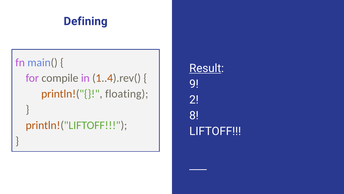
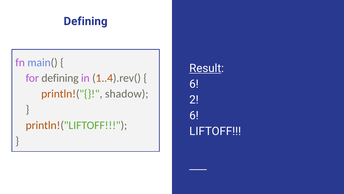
for compile: compile -> defining (60, 78)
9: 9 -> 6 (194, 84)
floating: floating -> shadow (127, 94)
8: 8 -> 6 (194, 115)
